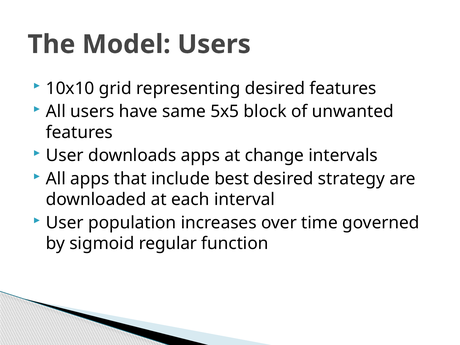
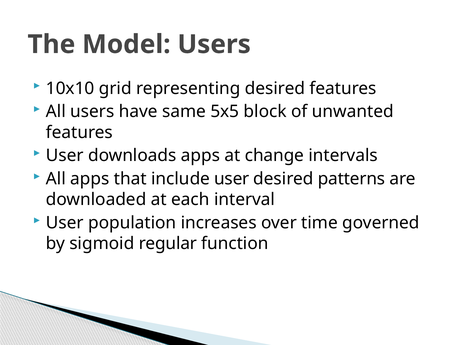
include best: best -> user (232, 179)
strategy: strategy -> patterns (352, 179)
